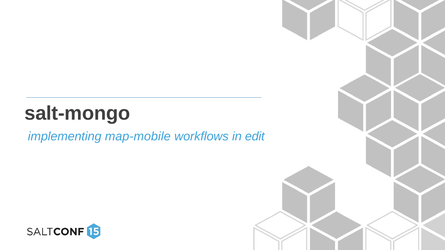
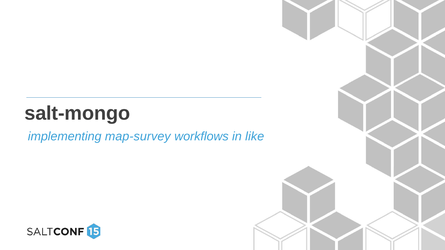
map-mobile: map-mobile -> map-survey (138, 137)
edit: edit -> like (255, 137)
